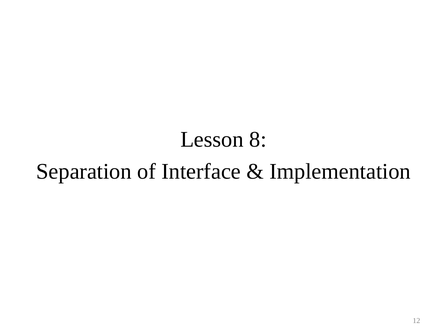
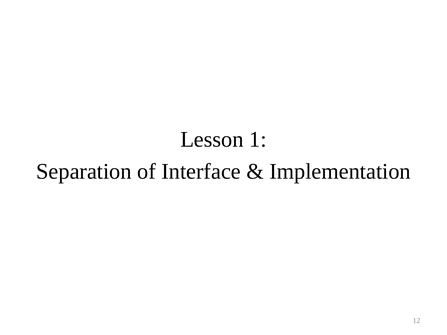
8: 8 -> 1 (258, 139)
